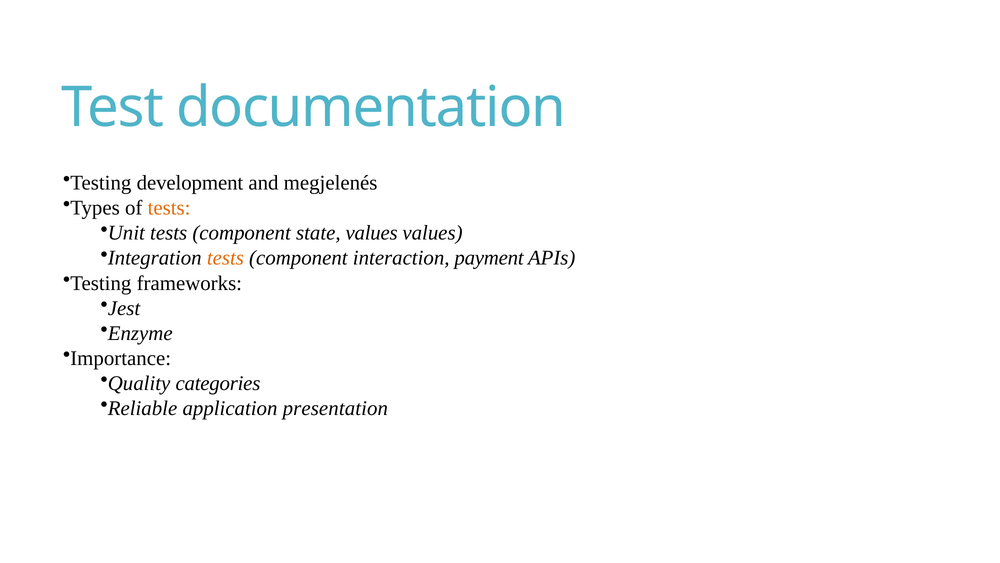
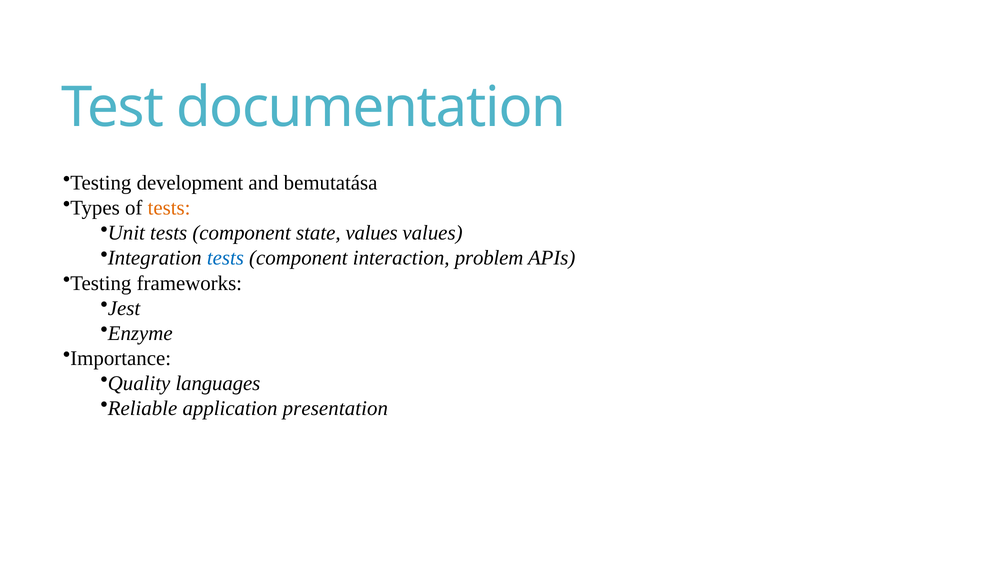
megjelenés: megjelenés -> bemutatása (331, 183)
tests colour: orange -> blue (225, 258)
payment: payment -> problem (489, 258)
categories: categories -> languages (218, 383)
